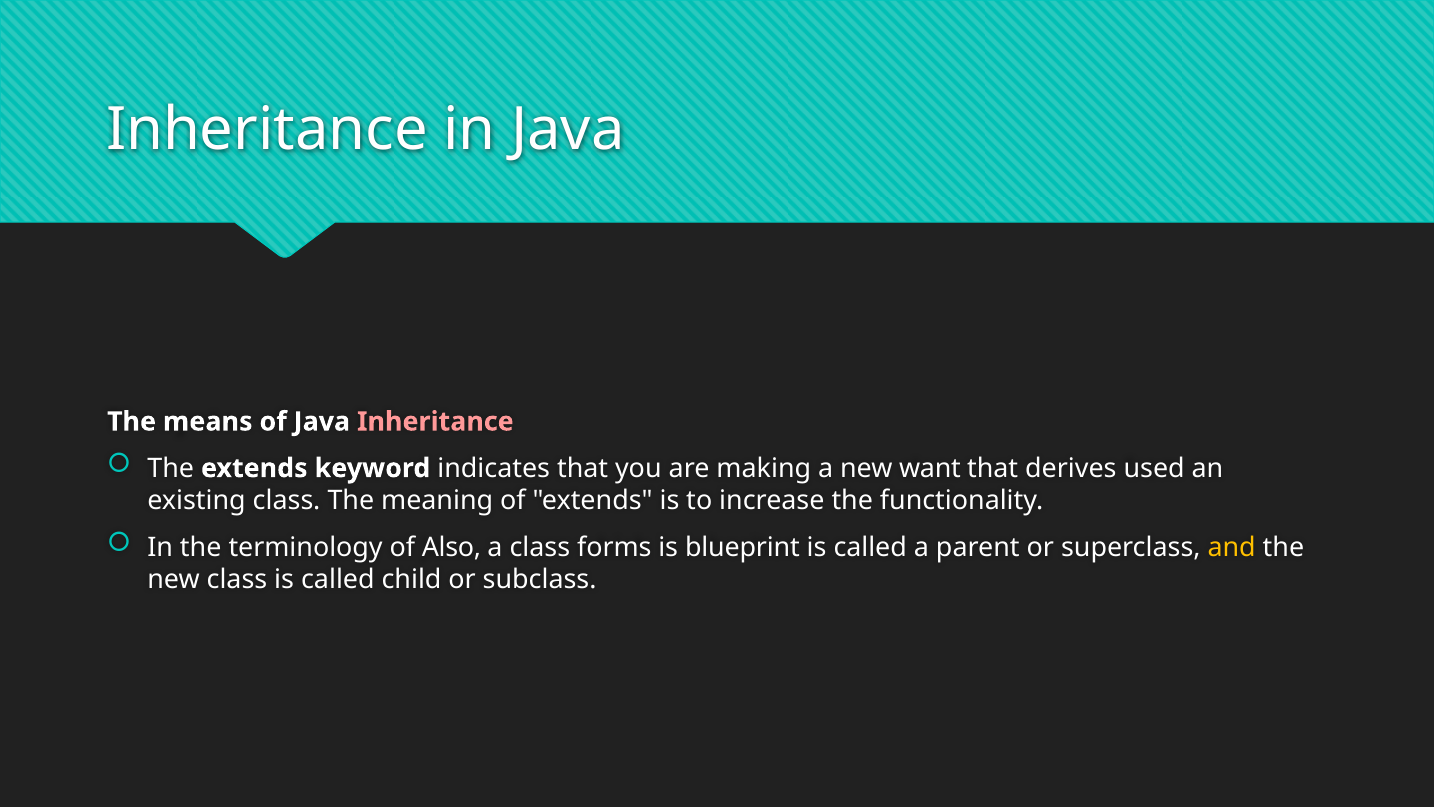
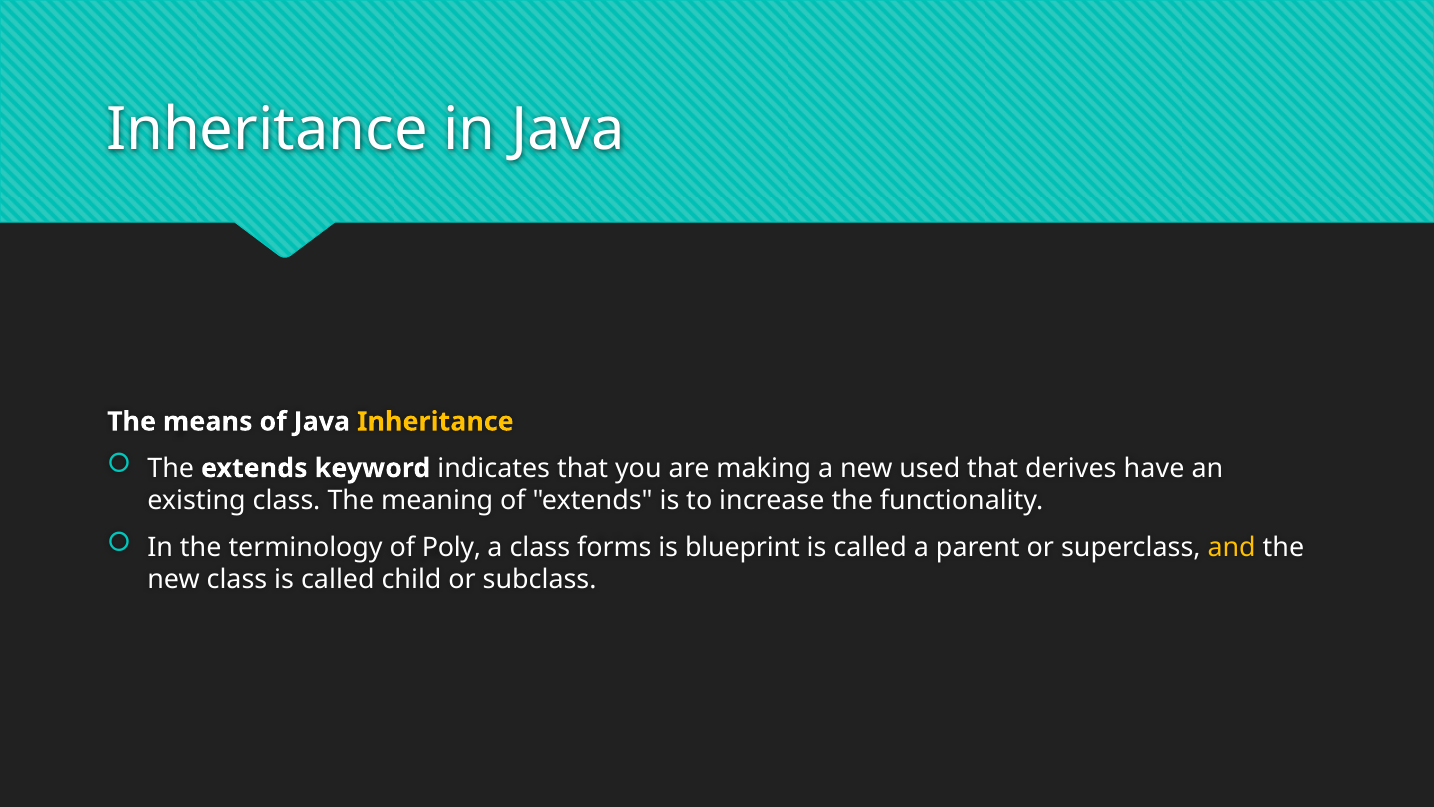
Inheritance colour: pink -> yellow (435, 421)
want: want -> used (930, 468)
used: used -> have (1154, 468)
Also: Also -> Poly (451, 547)
